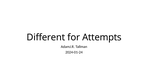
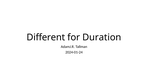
Attempts: Attempts -> Duration (102, 37)
